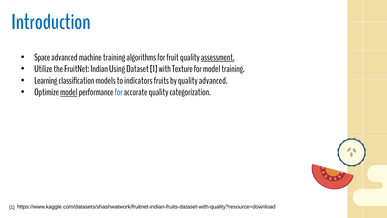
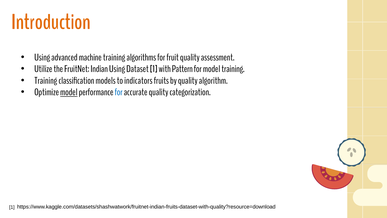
Introduction colour: blue -> orange (51, 22)
Space: Space -> Using (42, 57)
assessment underline: present -> none (218, 57)
Texture: Texture -> Pattern (182, 69)
Learning: Learning -> Training (46, 81)
quality advanced: advanced -> algorithm (213, 81)
